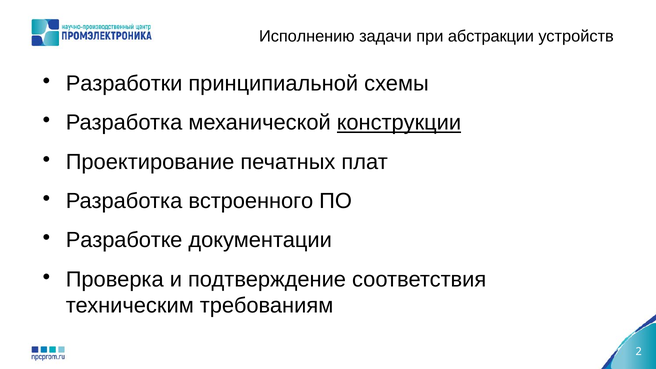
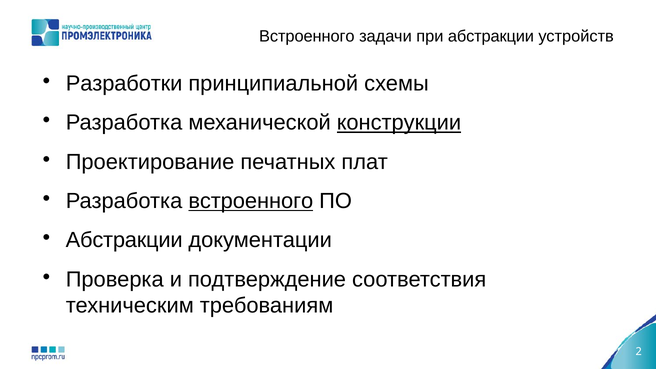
Исполнению: Исполнению -> Встроенного (307, 36)
встроенного underline: none -> present (251, 201)
Разработке: Разработке -> Абстракции (124, 240)
